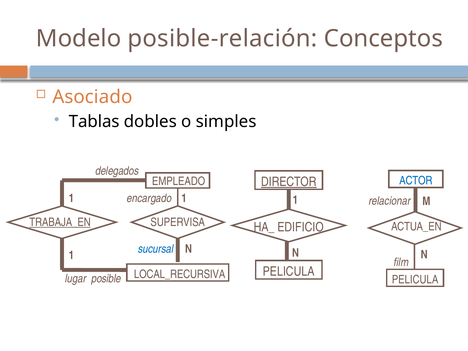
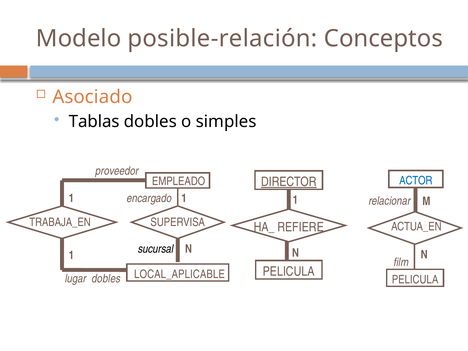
delegados: delegados -> proveedor (117, 171)
TRABAJA_EN underline: present -> none (60, 222)
EDIFICIO: EDIFICIO -> REFIERE (301, 227)
sucursal colour: blue -> black (156, 249)
LOCAL_RECURSIVA: LOCAL_RECURSIVA -> LOCAL_APLICABLE (179, 274)
lugar posible: posible -> dobles (106, 279)
